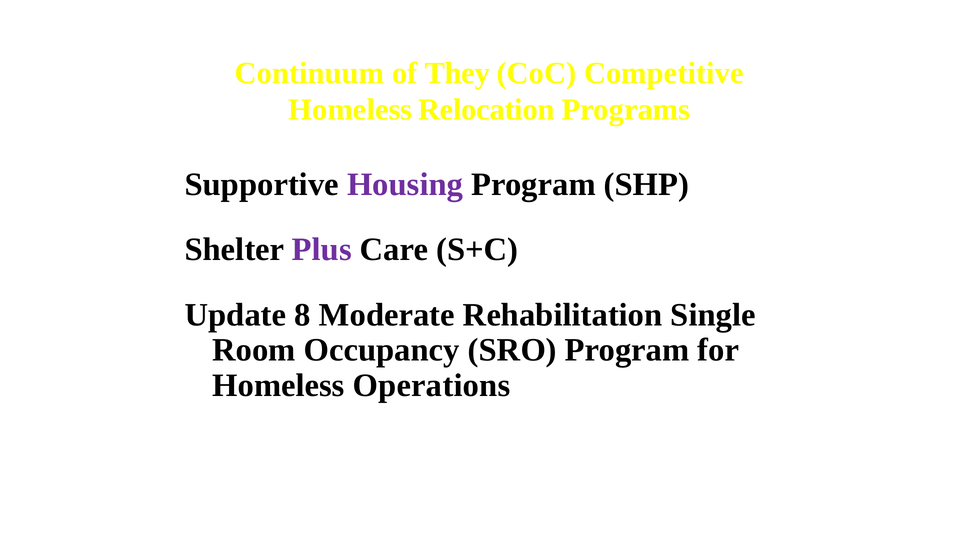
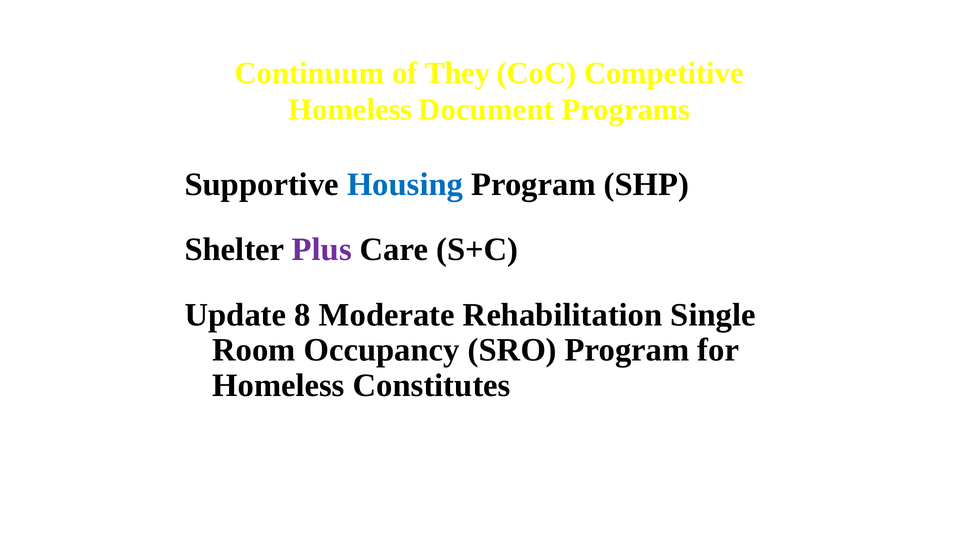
Relocation: Relocation -> Document (486, 110)
Housing colour: purple -> blue (405, 184)
Operations: Operations -> Constitutes (432, 385)
